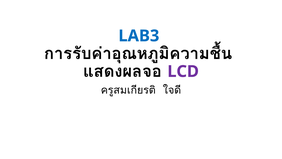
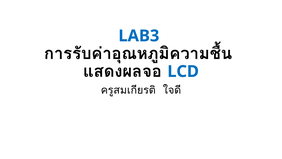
LCD colour: purple -> blue (183, 71)
